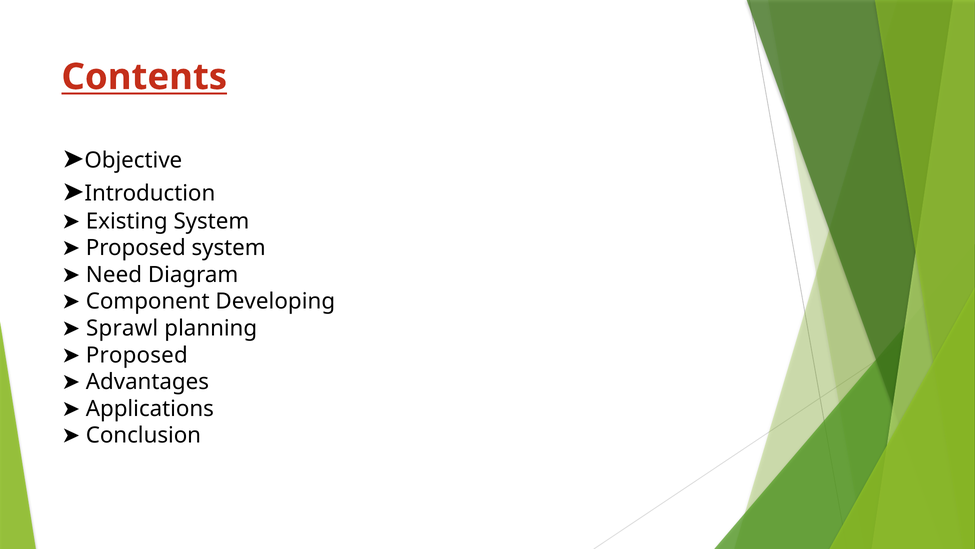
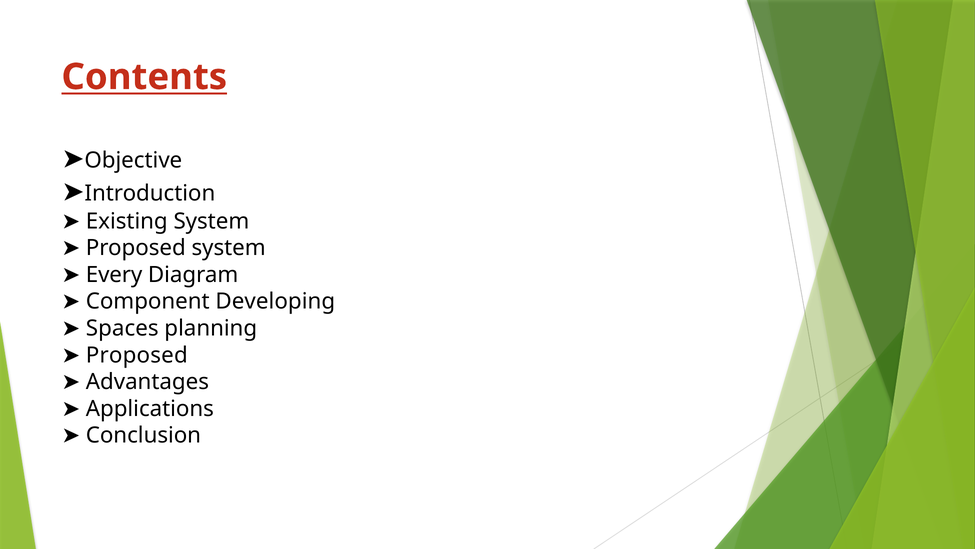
Need: Need -> Every (114, 275)
Sprawl: Sprawl -> Spaces (122, 328)
